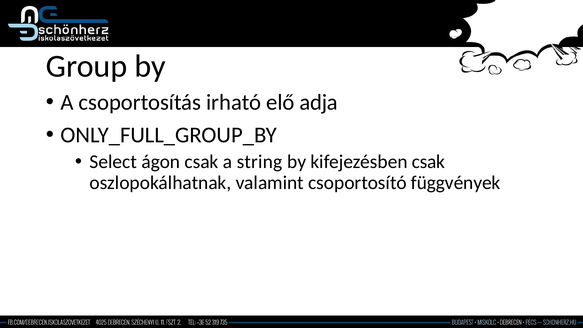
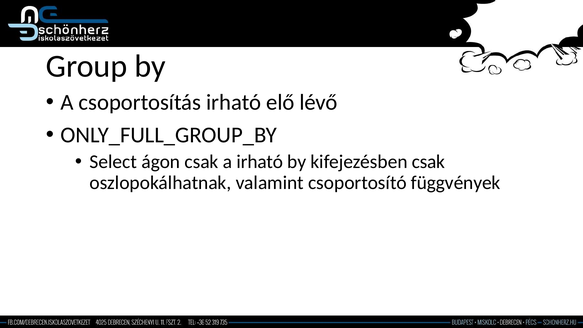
adja: adja -> lévő (319, 102)
a string: string -> irható (260, 162)
